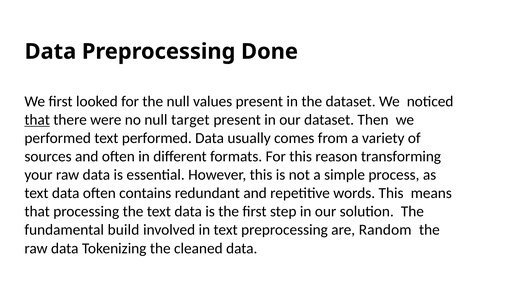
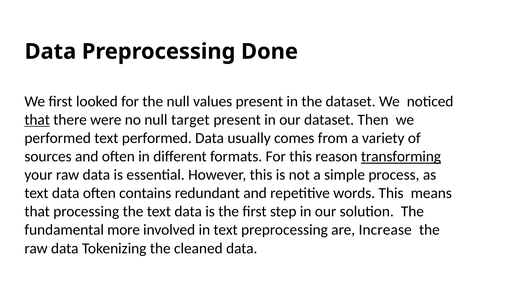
transforming underline: none -> present (401, 157)
build: build -> more (124, 230)
Random: Random -> Increase (385, 230)
